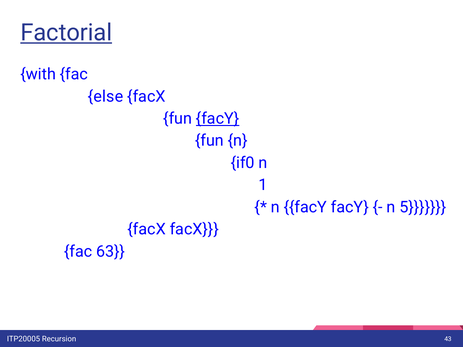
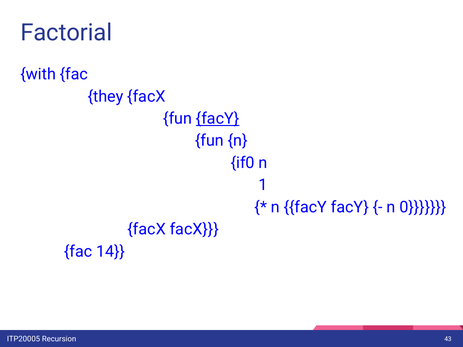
Factorial underline: present -> none (66, 33)
else: else -> they (106, 96)
5: 5 -> 0 (423, 207)
63: 63 -> 14 (111, 252)
